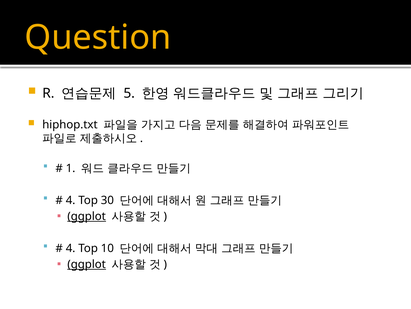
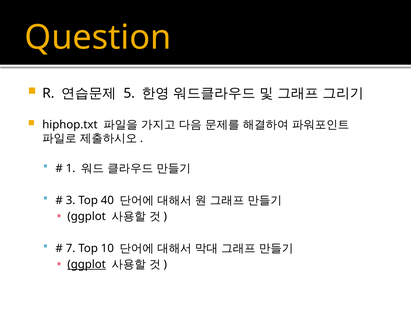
4: 4 -> 3 (71, 200)
30: 30 -> 40 (107, 200)
ggplot underline: present -> none (87, 216)
4: 4 -> 7 (71, 248)
